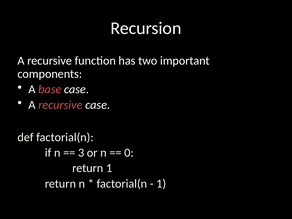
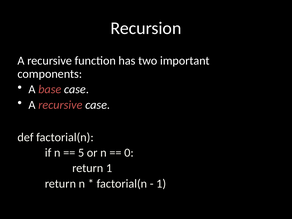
3: 3 -> 5 (81, 153)
